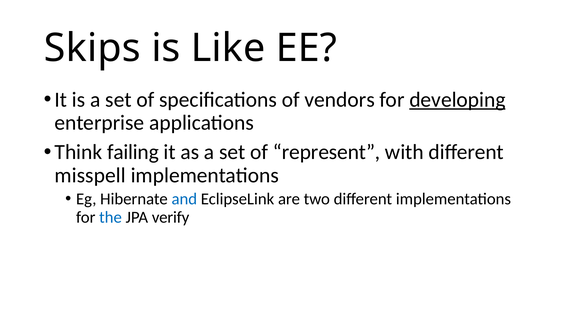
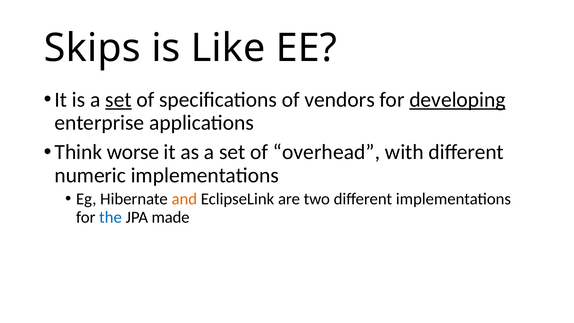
set underline: none -> present (118, 100)
failing: failing -> worse (133, 152)
represent: represent -> overhead (327, 152)
misspell: misspell -> numeric (90, 175)
and colour: blue -> orange (184, 199)
verify: verify -> made (171, 217)
